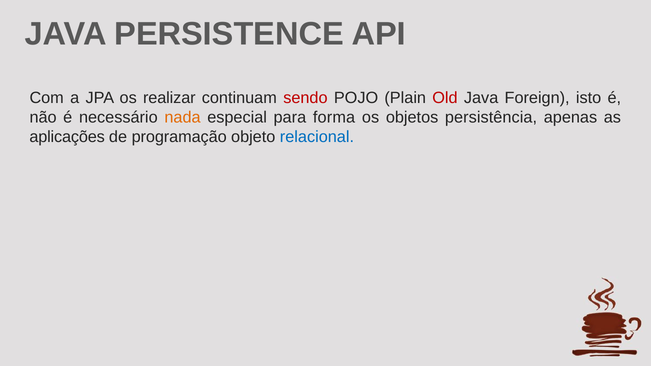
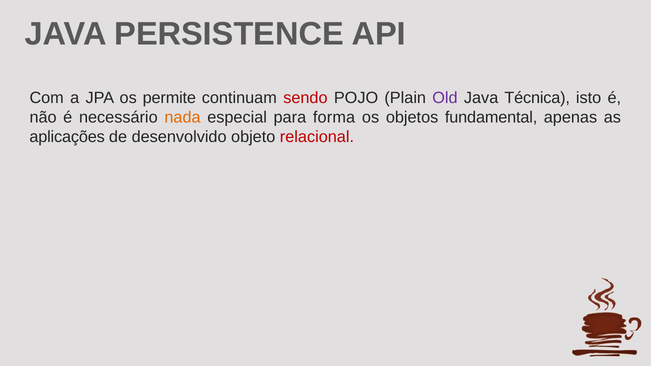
realizar: realizar -> permite (169, 98)
Old colour: red -> purple (445, 98)
Foreign: Foreign -> Técnica (537, 98)
persistência: persistência -> fundamental (491, 117)
programação: programação -> desenvolvido (179, 137)
relacional colour: blue -> red (317, 137)
